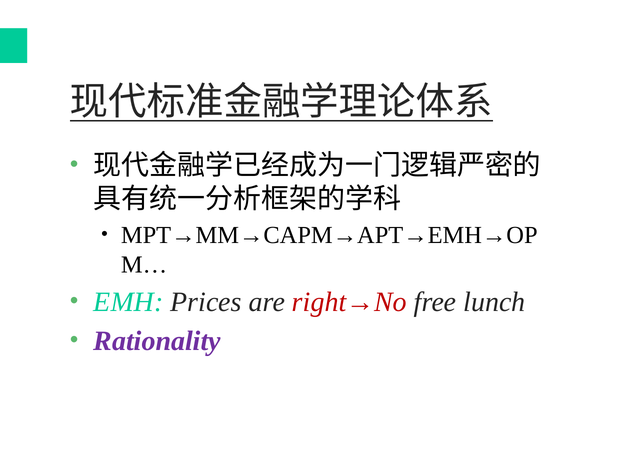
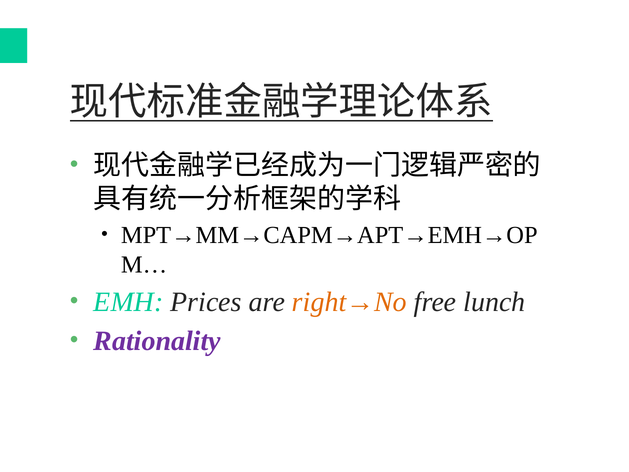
right→No colour: red -> orange (349, 302)
